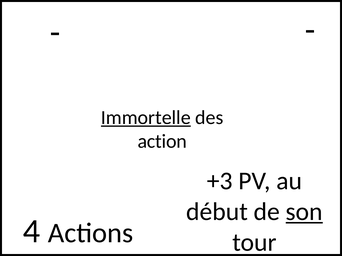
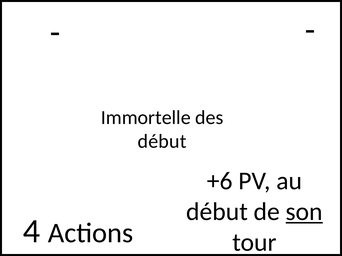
Immortelle underline: present -> none (146, 118)
action: action -> début (162, 142)
+3: +3 -> +6 (220, 181)
